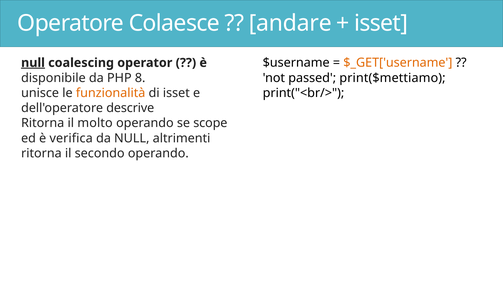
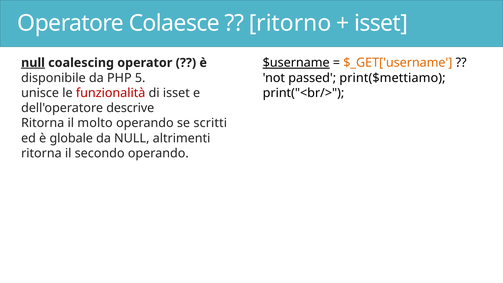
andare: andare -> ritorno (290, 23)
$username underline: none -> present (296, 63)
8: 8 -> 5 (140, 78)
funzionalità colour: orange -> red (111, 93)
scope: scope -> scritti (210, 123)
verifica: verifica -> globale (71, 138)
